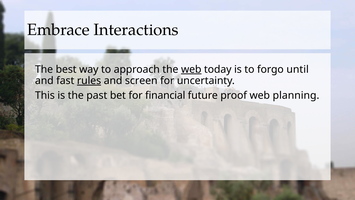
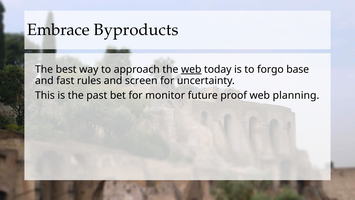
Interactions: Interactions -> Byproducts (136, 30)
until: until -> base (298, 69)
rules underline: present -> none (89, 80)
financial: financial -> monitor (165, 95)
